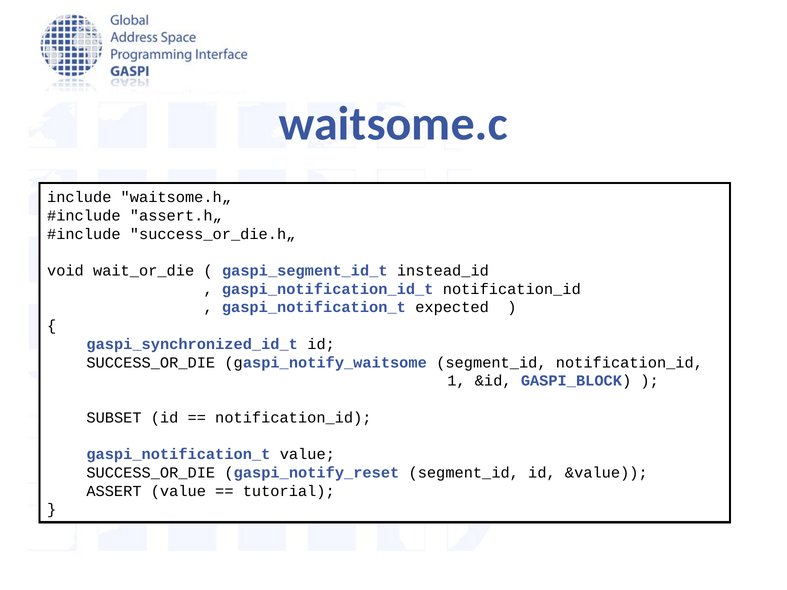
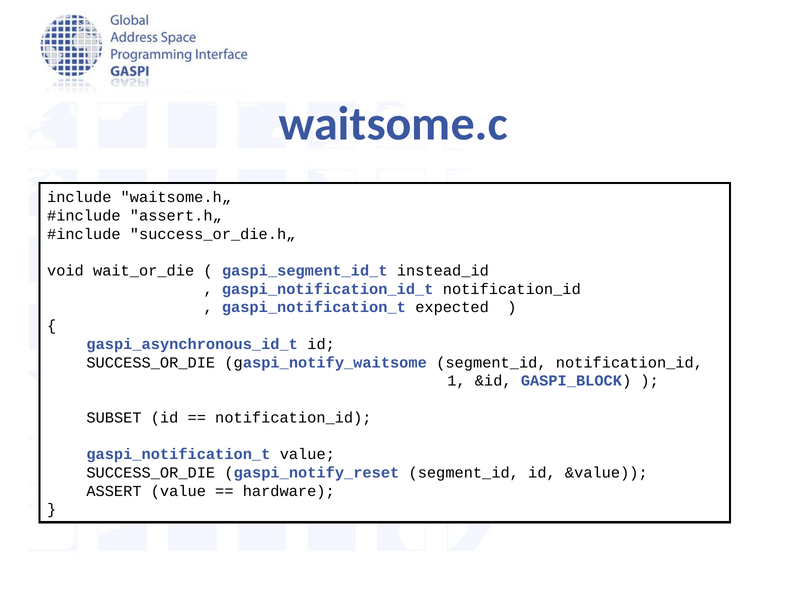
gaspi_synchronized_id_t: gaspi_synchronized_id_t -> gaspi_asynchronous_id_t (192, 344)
tutorial: tutorial -> hardware (289, 491)
